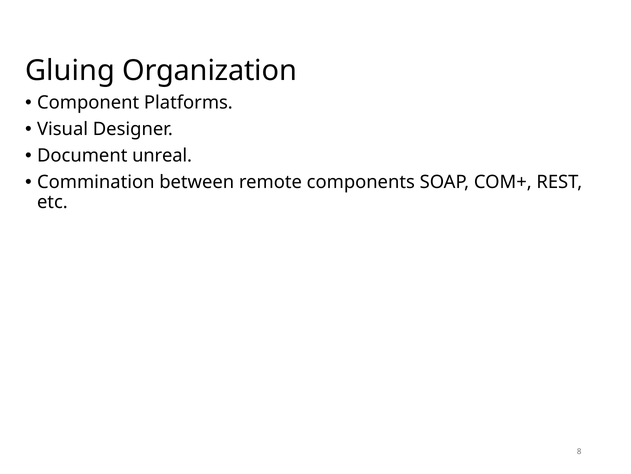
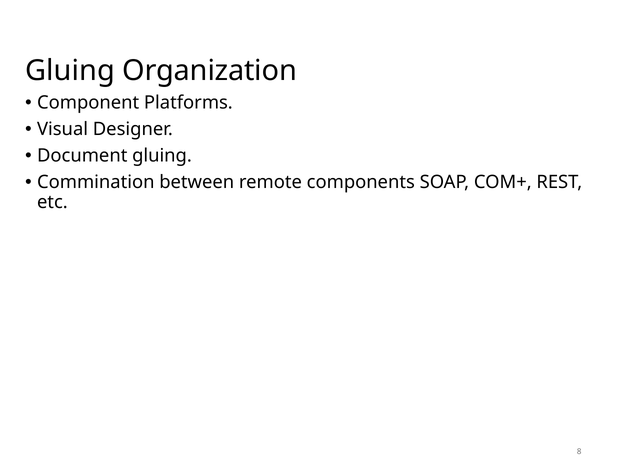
Document unreal: unreal -> gluing (162, 156)
